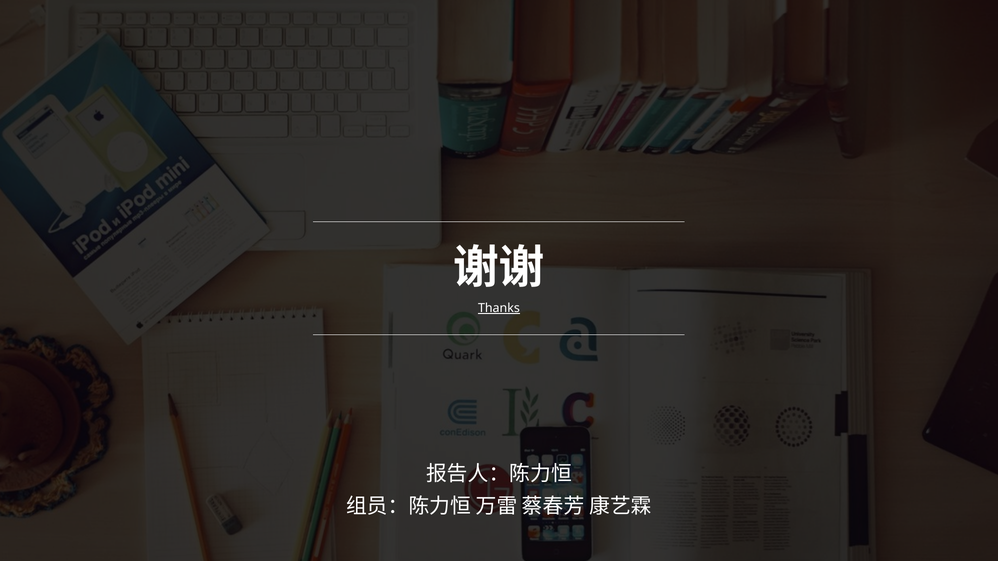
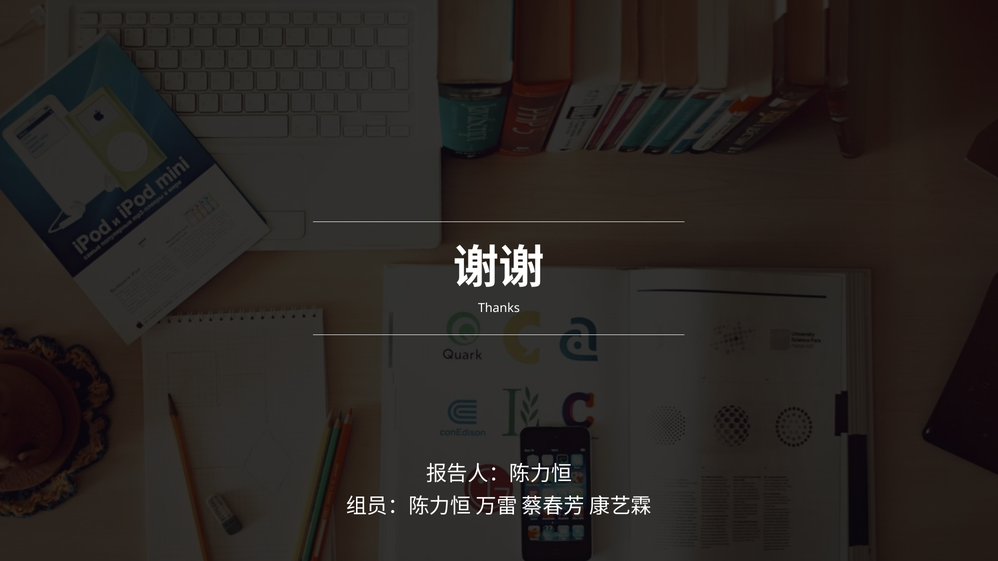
Thanks underline: present -> none (499, 308)
